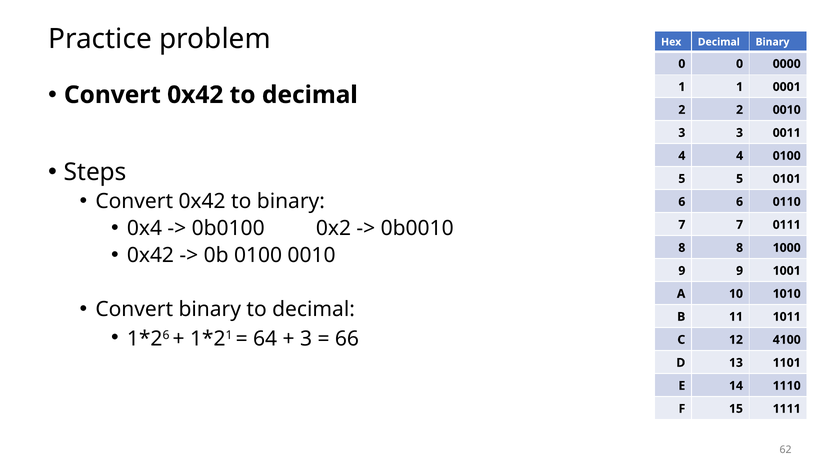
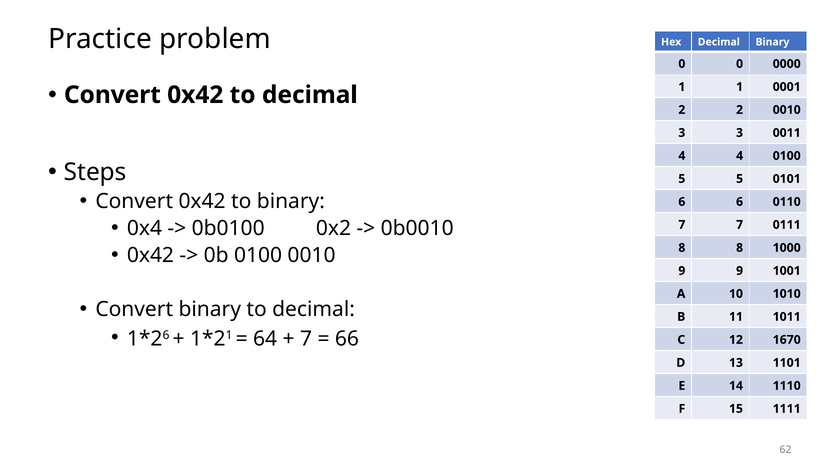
3: 3 -> 7 (306, 339)
4100: 4100 -> 1670 (787, 340)
